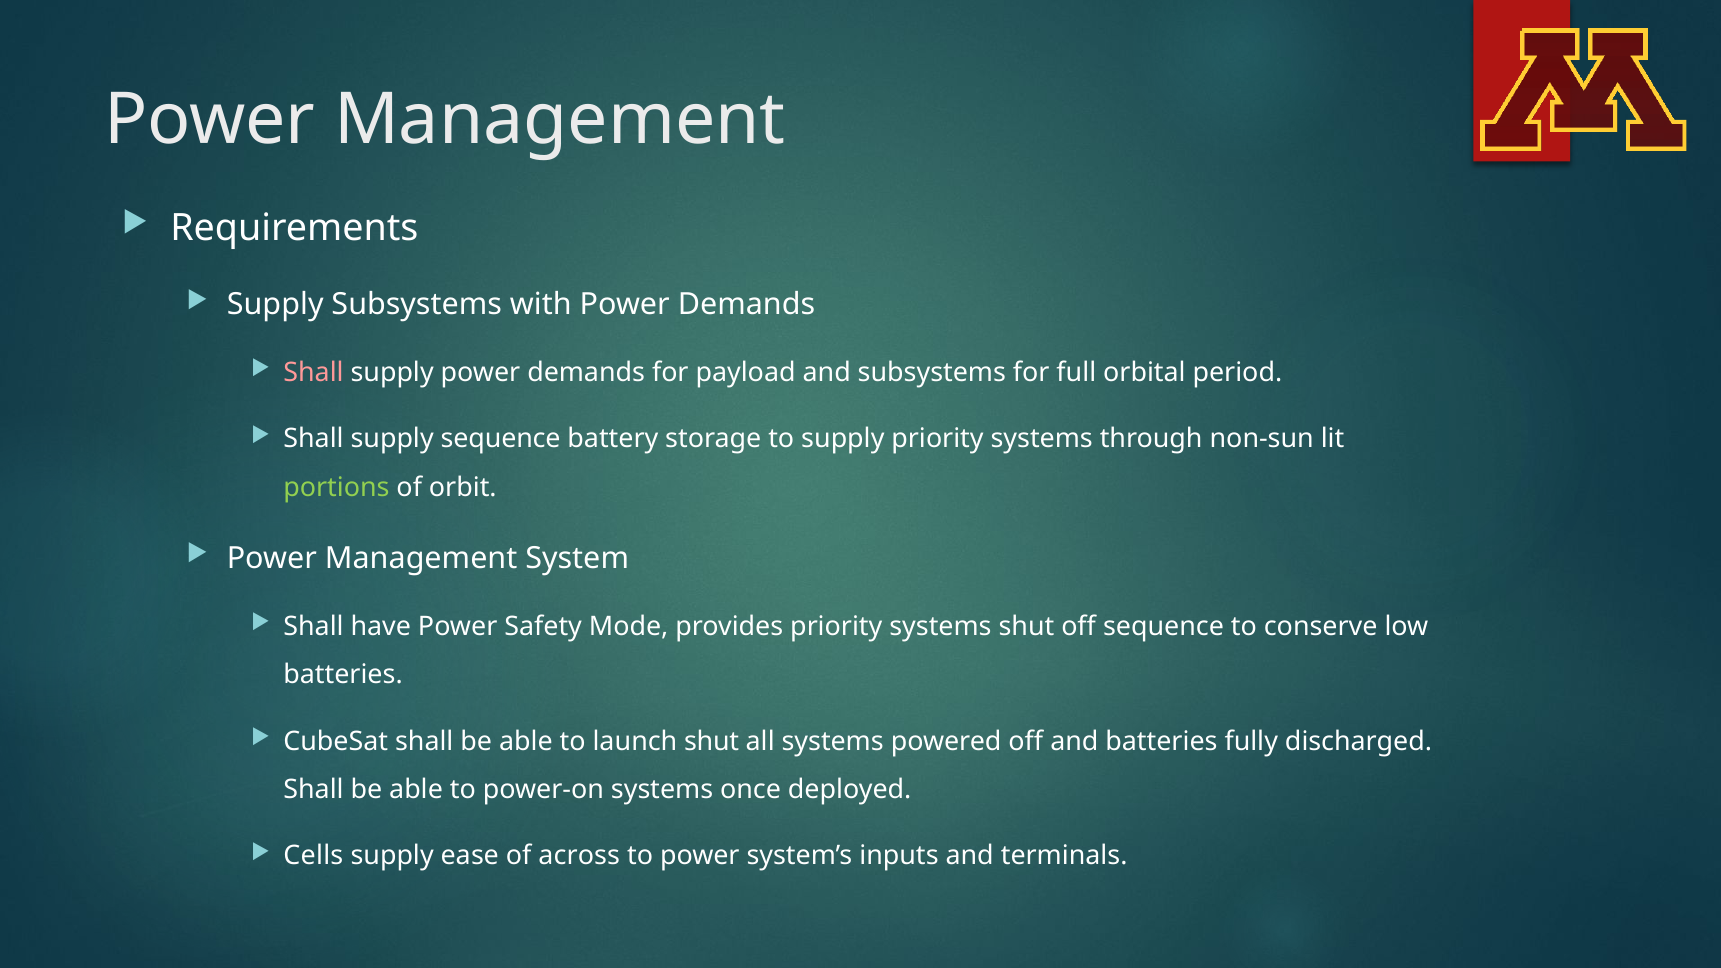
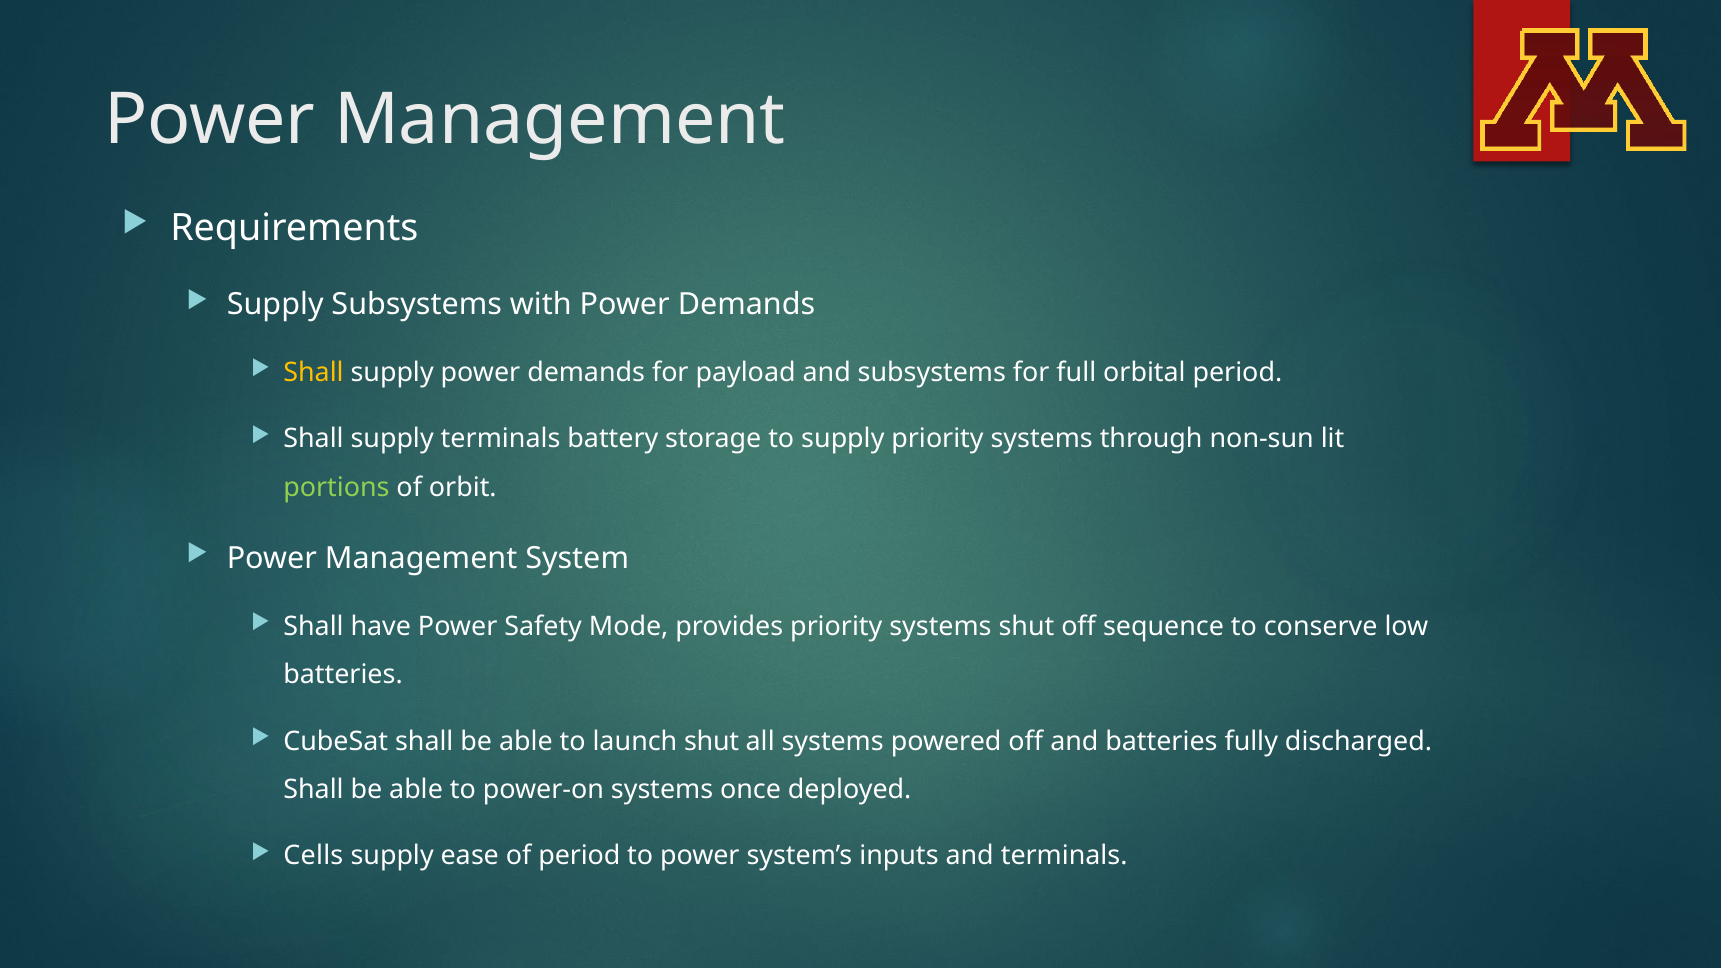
Shall colour: pink -> yellow (314, 373)
supply sequence: sequence -> terminals (501, 439)
of across: across -> period (579, 856)
